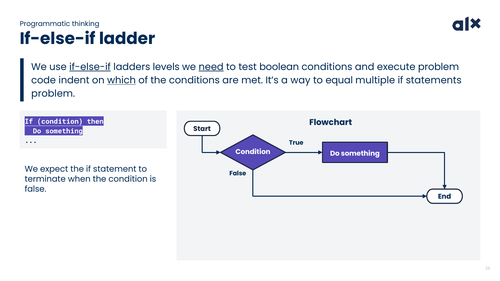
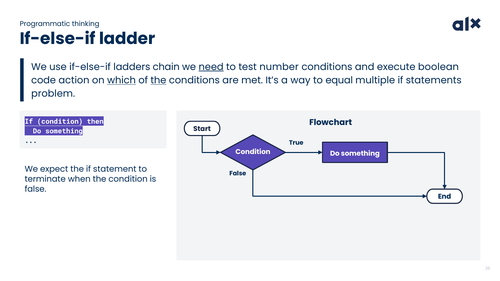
if-else-if underline: present -> none (90, 67)
levels: levels -> chain (166, 67)
boolean: boolean -> number (279, 67)
execute problem: problem -> boolean (438, 67)
indent: indent -> action (74, 80)
the underline: none -> present (158, 80)
